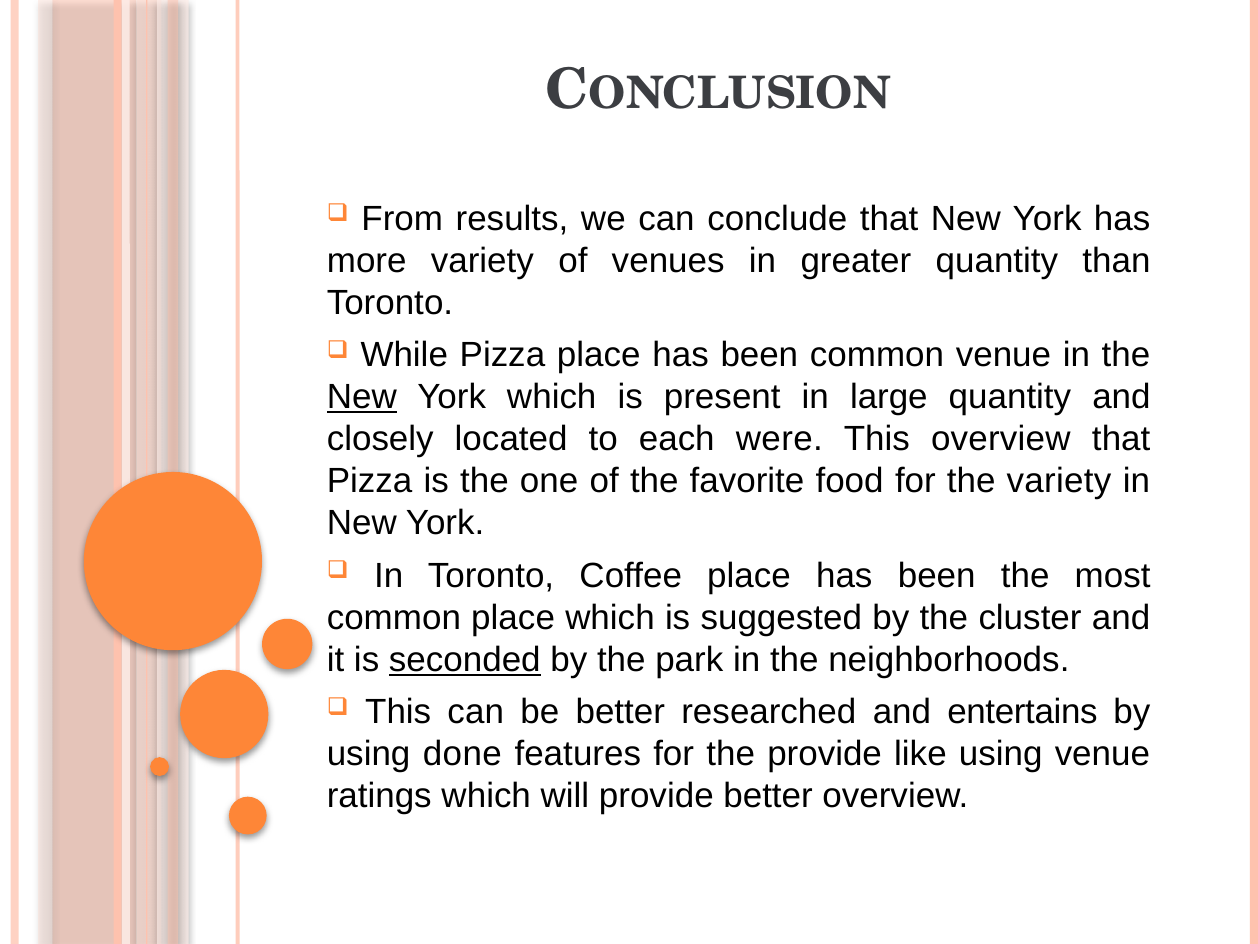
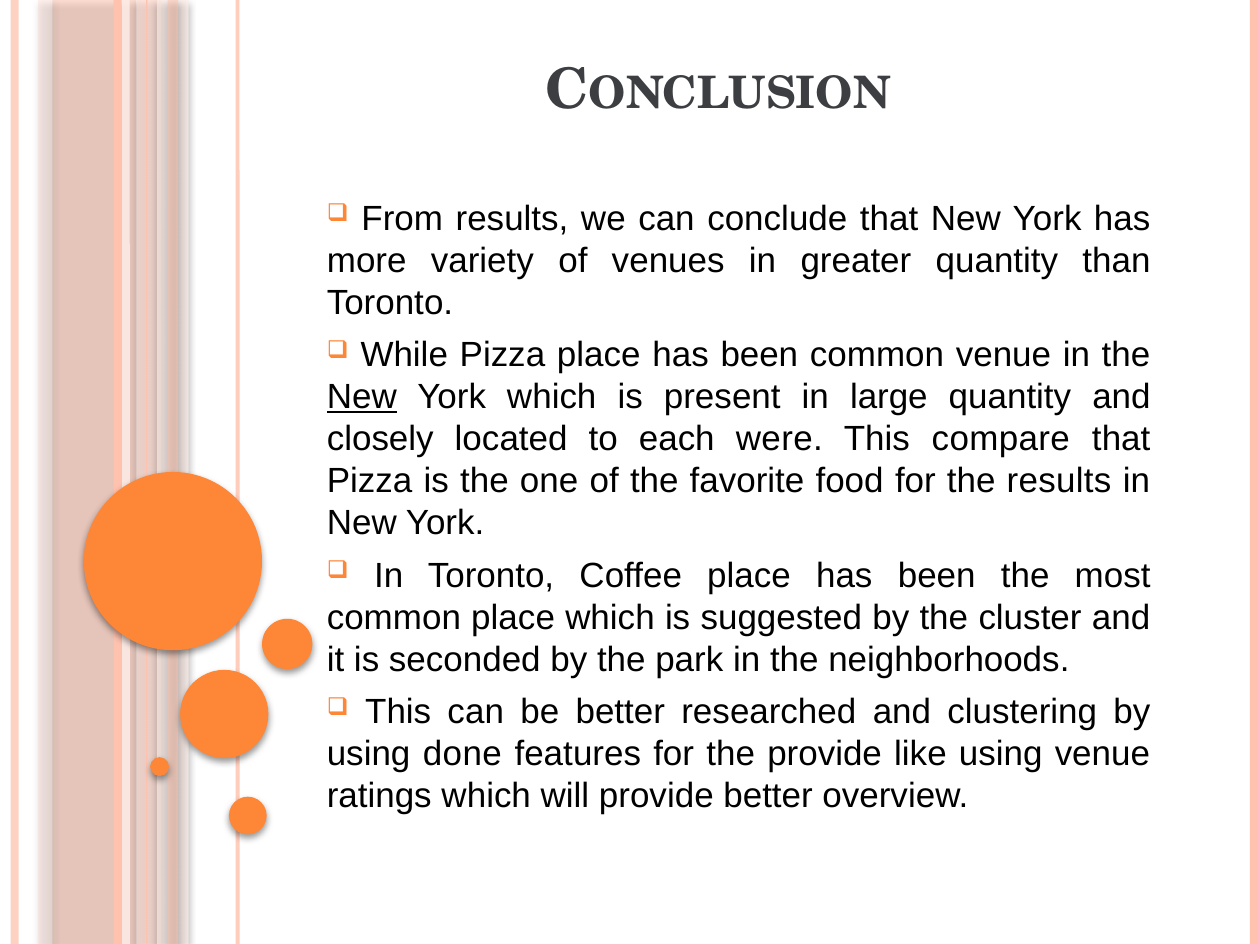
This overview: overview -> compare (1001, 439)
the variety: variety -> results (1059, 481)
seconded underline: present -> none (465, 659)
entertains: entertains -> clustering (1022, 712)
